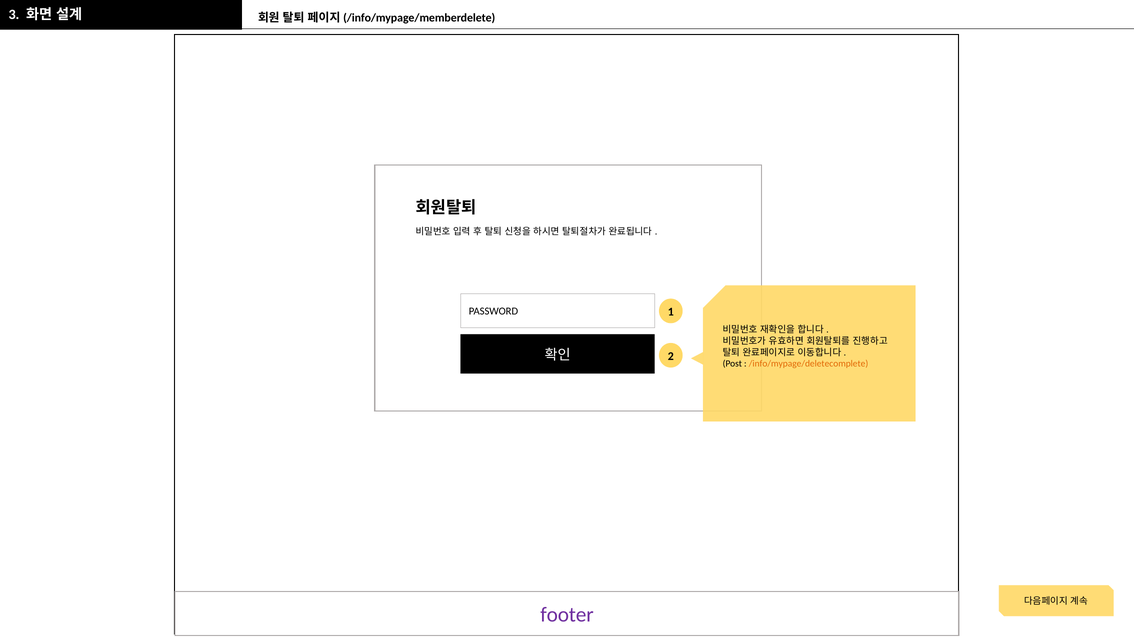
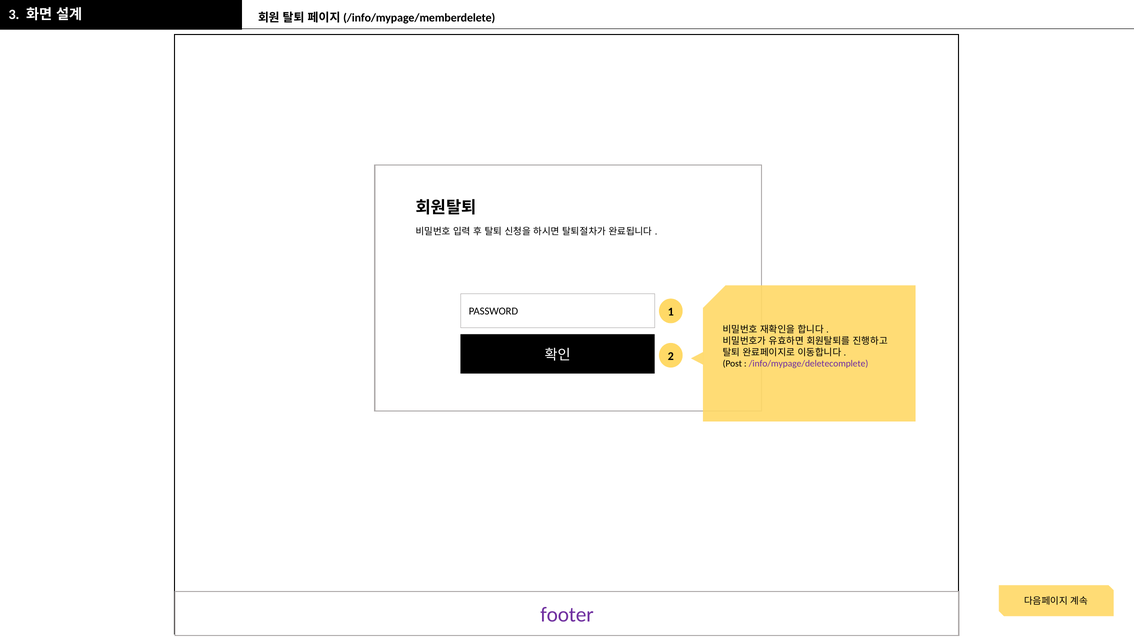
/info/mypage/deletecomplete colour: orange -> purple (809, 364)
